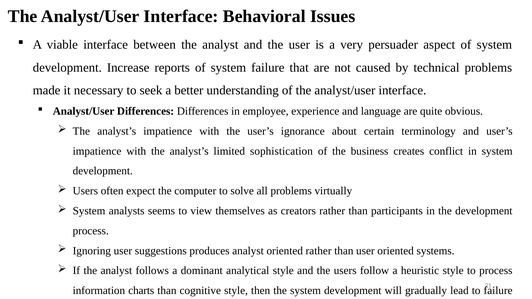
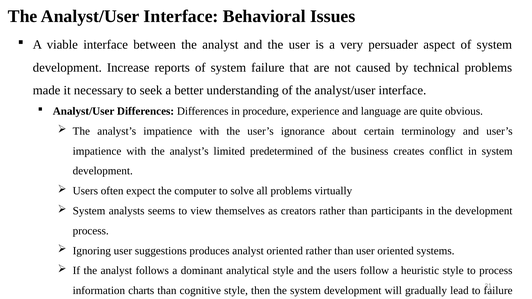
employee: employee -> procedure (266, 111)
sophistication: sophistication -> predetermined (282, 151)
